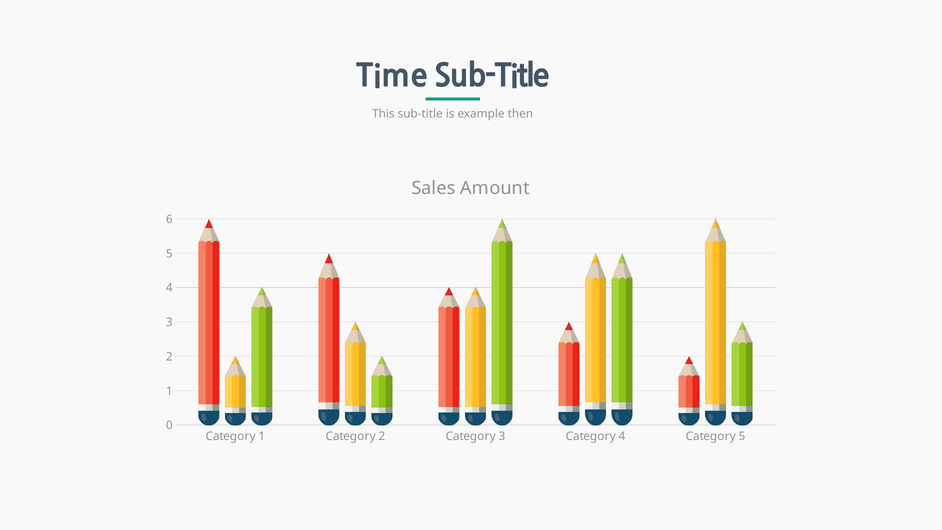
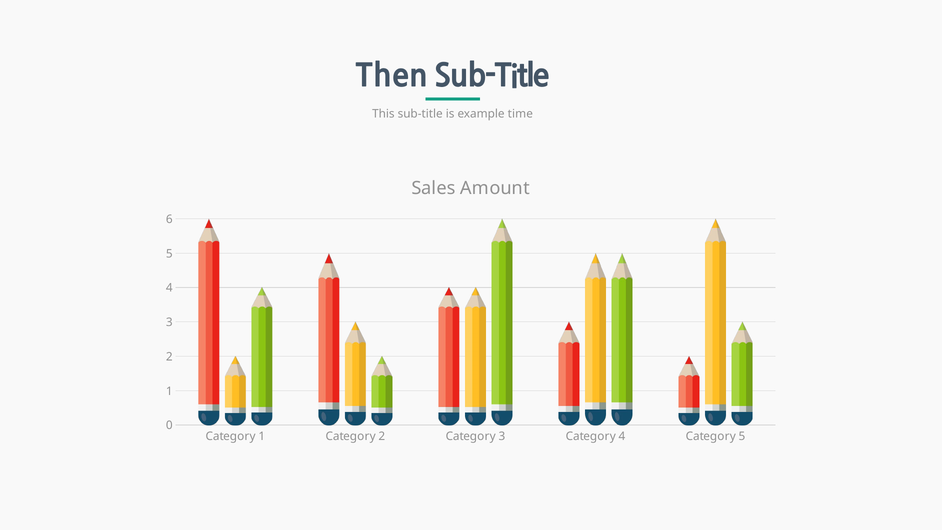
Time: Time -> Then (392, 76)
then: then -> time (520, 114)
